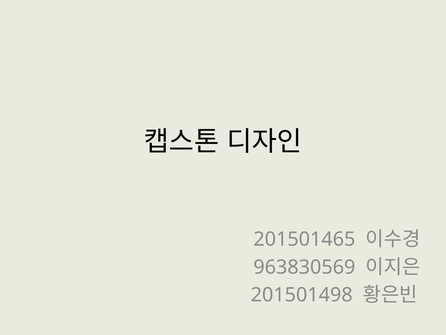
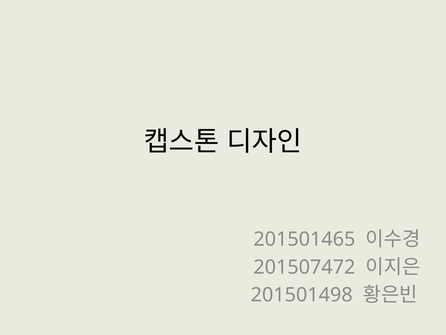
963830569: 963830569 -> 201507472 (305, 267)
